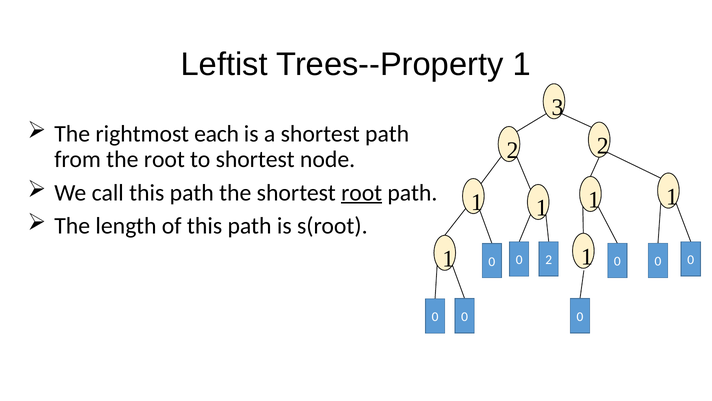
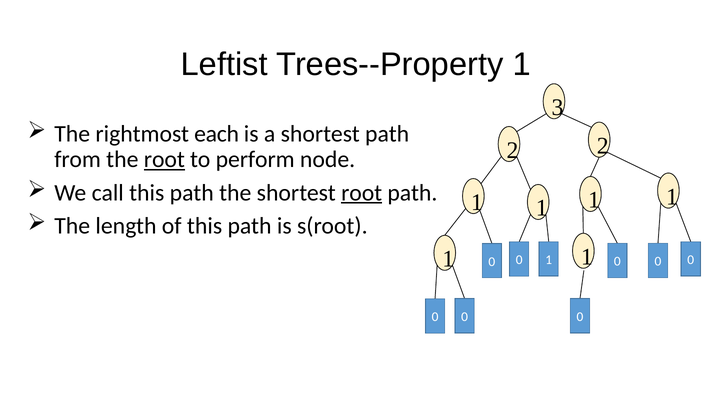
root underline: none -> present (164, 159)
to shortest: shortest -> perform (255, 159)
2: 2 -> 1 (549, 259)
